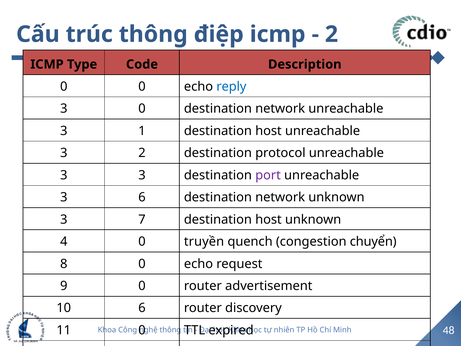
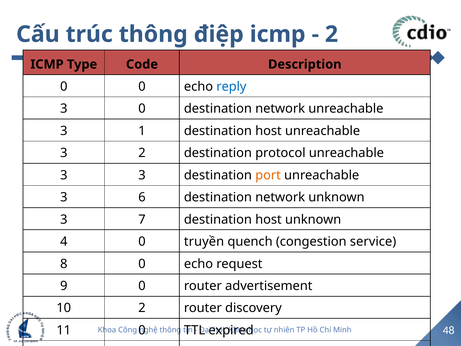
port colour: purple -> orange (268, 175)
chuyển: chuyển -> service (373, 241)
10 6: 6 -> 2 (142, 308)
